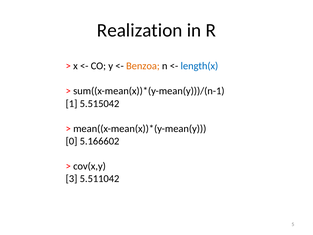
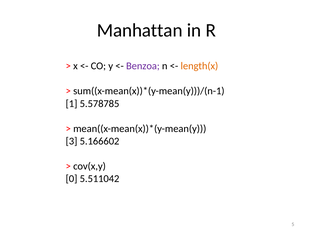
Realization: Realization -> Manhattan (140, 30)
Benzoa colour: orange -> purple (143, 66)
length(x colour: blue -> orange (199, 66)
5.515042: 5.515042 -> 5.578785 (100, 103)
0: 0 -> 3 (72, 141)
3: 3 -> 0 (72, 179)
